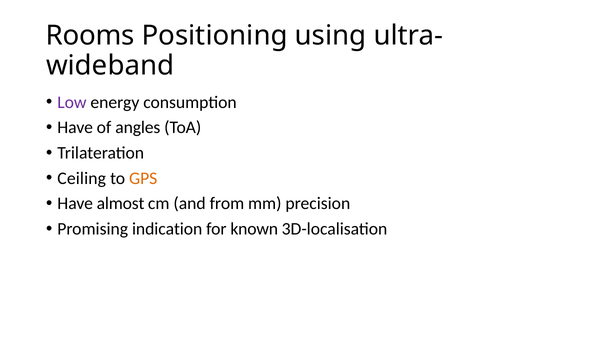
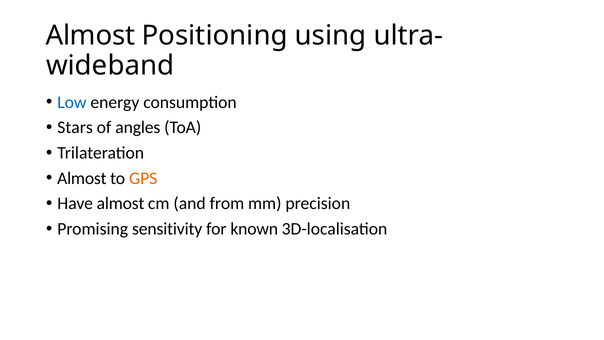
Rooms: Rooms -> Almost (90, 36)
Low colour: purple -> blue (72, 102)
Have: Have -> Stars (75, 127)
Ceiling: Ceiling -> Almost (82, 178)
indication: indication -> sensitivity (167, 229)
